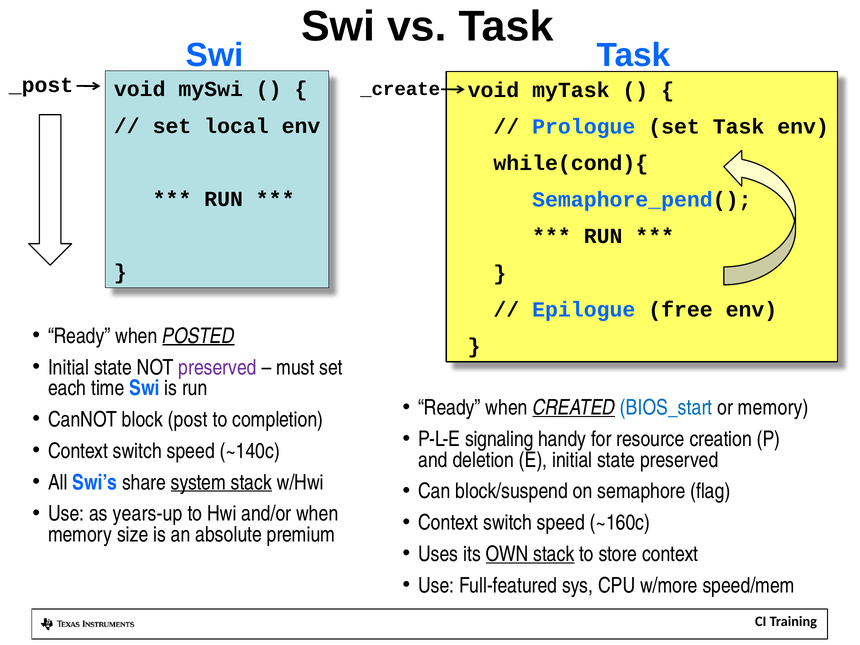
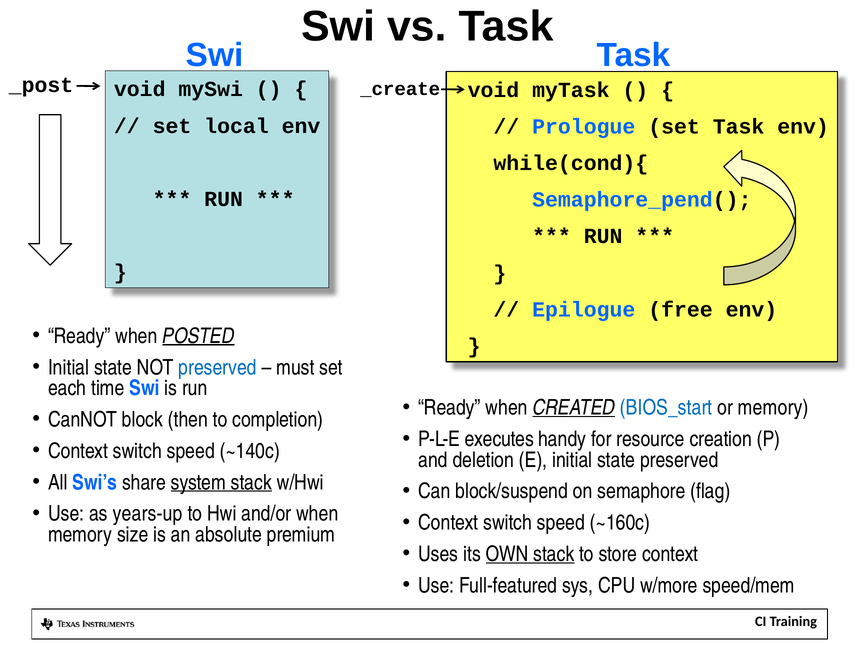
preserved colour: purple -> blue (218, 368)
post: post -> then (188, 420)
signaling: signaling -> executes (499, 439)
